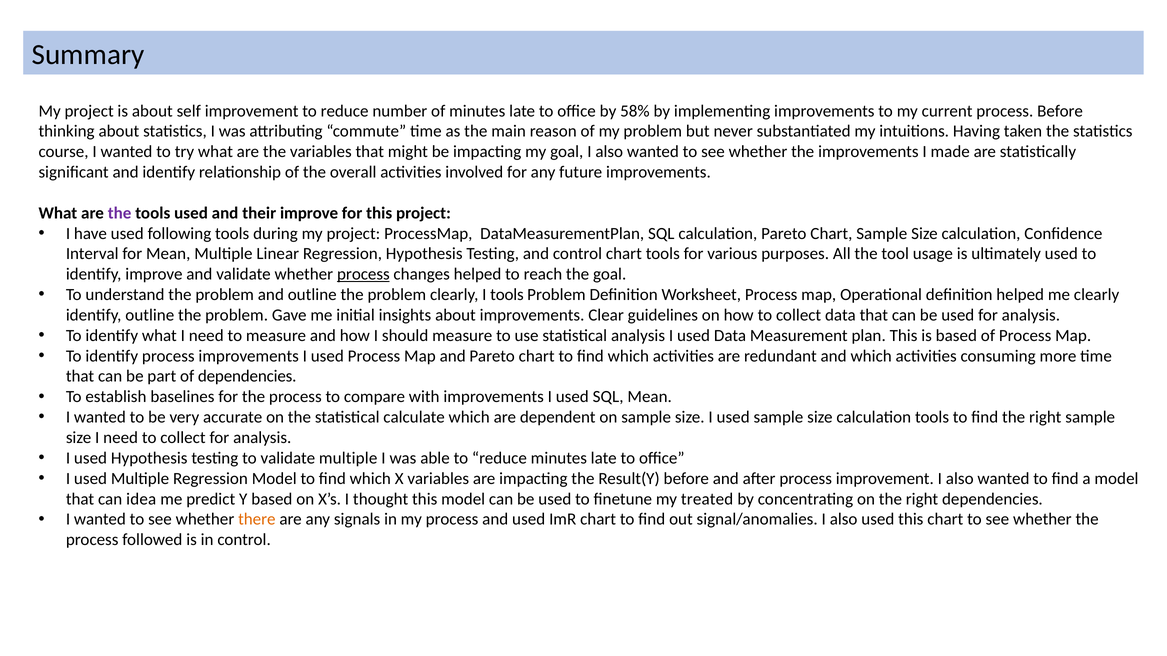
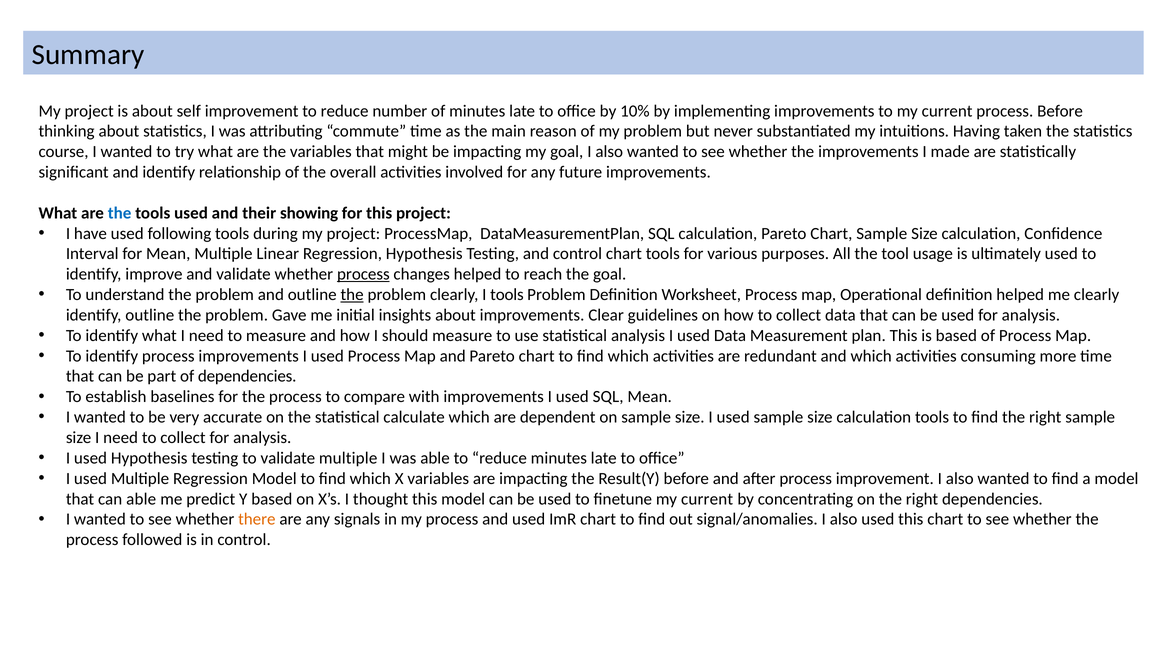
58%: 58% -> 10% (635, 111)
the colour: purple -> blue (120, 213)
their improve: improve -> showing (309, 213)
the underline: none -> present (352, 295)
can idea: idea -> able (141, 499)
finetune my treated: treated -> current (707, 499)
